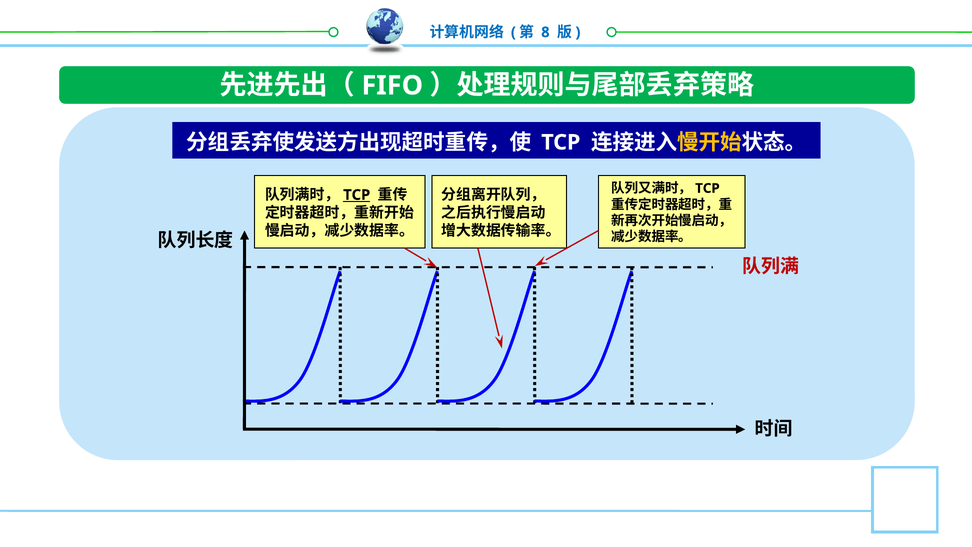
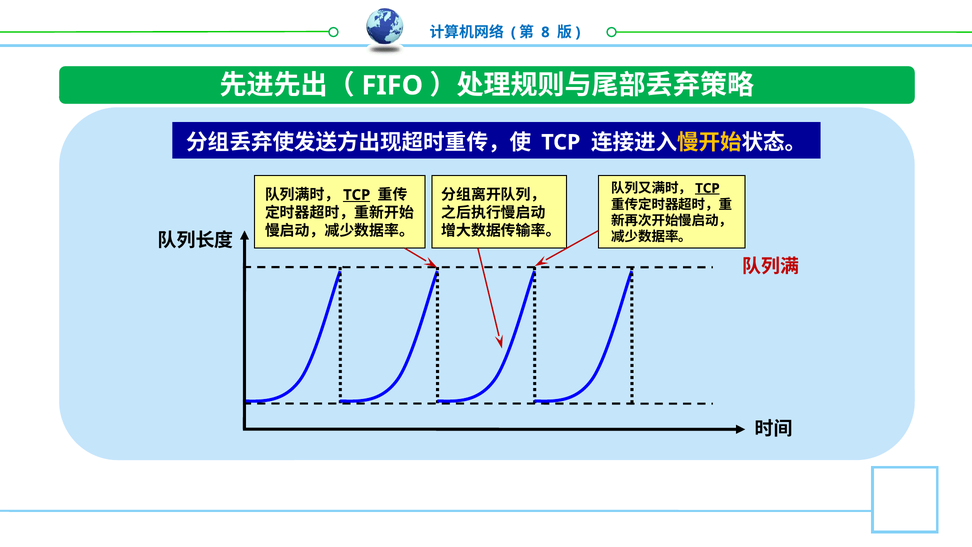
TCP underline: none -> present (707, 188)
